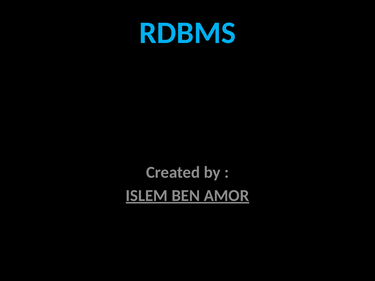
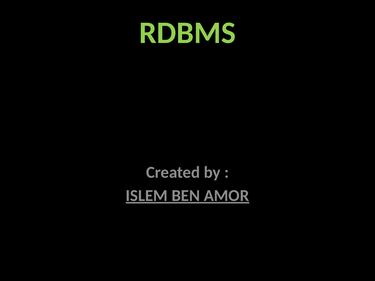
RDBMS colour: light blue -> light green (187, 33)
